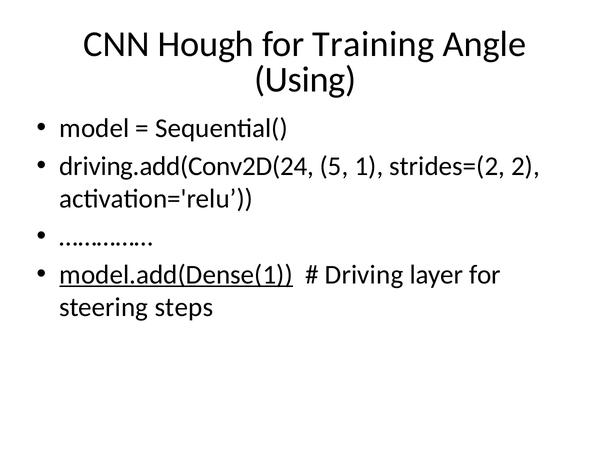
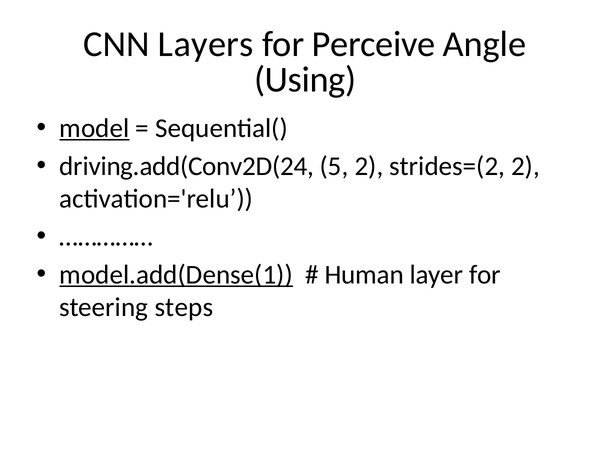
Hough: Hough -> Layers (206, 44)
Training: Training -> Perceive (374, 44)
model underline: none -> present (94, 128)
5 1: 1 -> 2 (369, 166)
Driving: Driving -> Human (364, 274)
